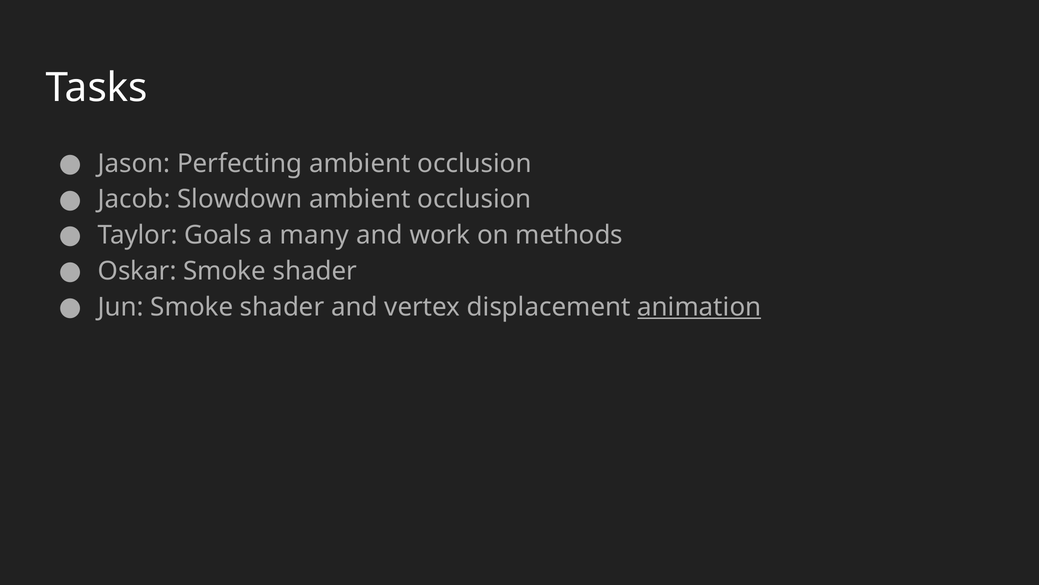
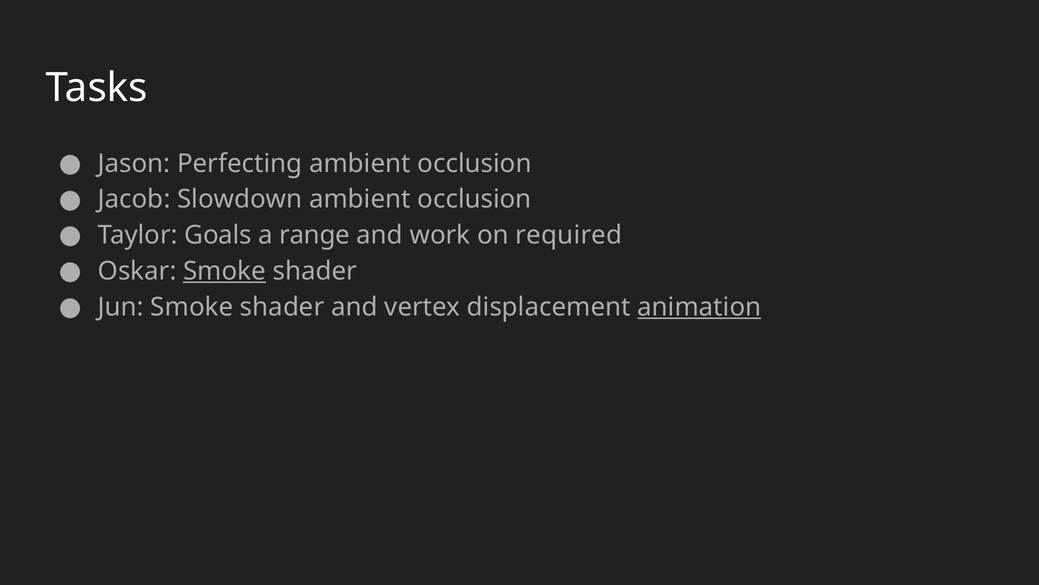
many: many -> range (315, 235)
methods: methods -> required (569, 235)
Smoke underline: none -> present (225, 271)
